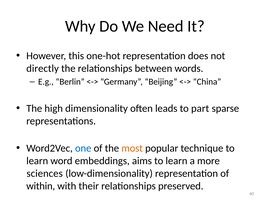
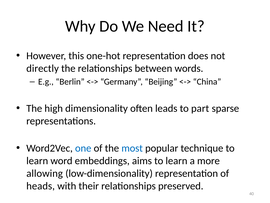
most colour: orange -> blue (132, 148)
sciences: sciences -> allowing (45, 173)
within: within -> heads (41, 186)
